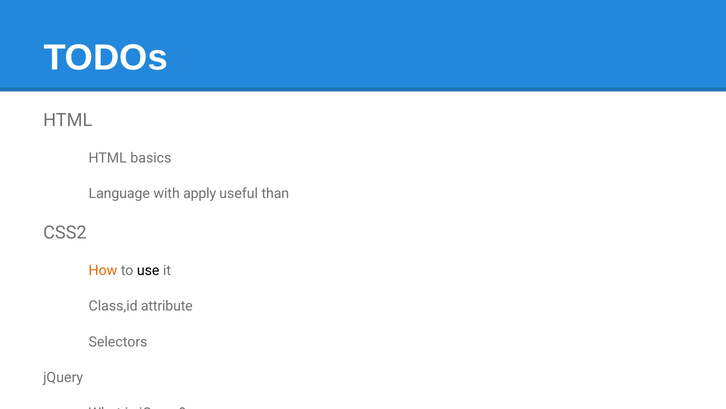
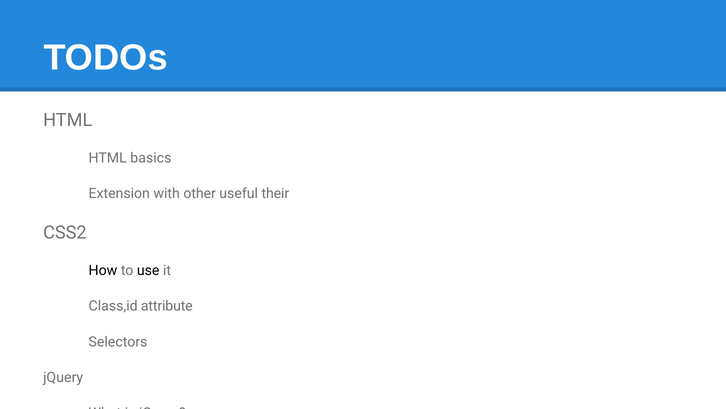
Language: Language -> Extension (119, 193)
apply: apply -> other (200, 193)
than: than -> their (275, 193)
How colour: orange -> black (103, 270)
